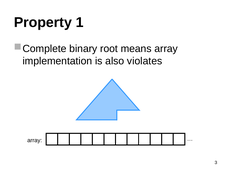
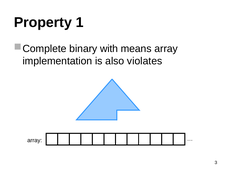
root: root -> with (109, 48)
